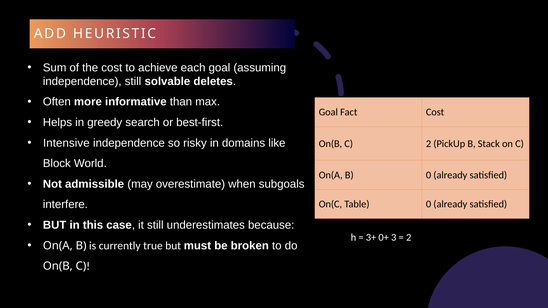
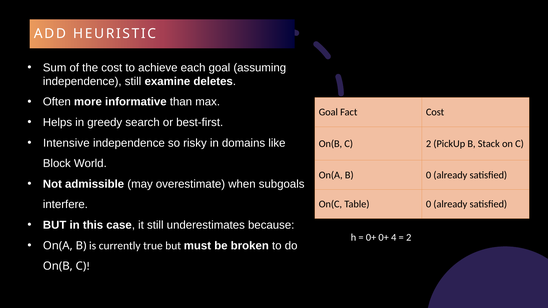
solvable: solvable -> examine (167, 81)
3+: 3+ -> 0+ (371, 238)
3: 3 -> 4 (394, 238)
